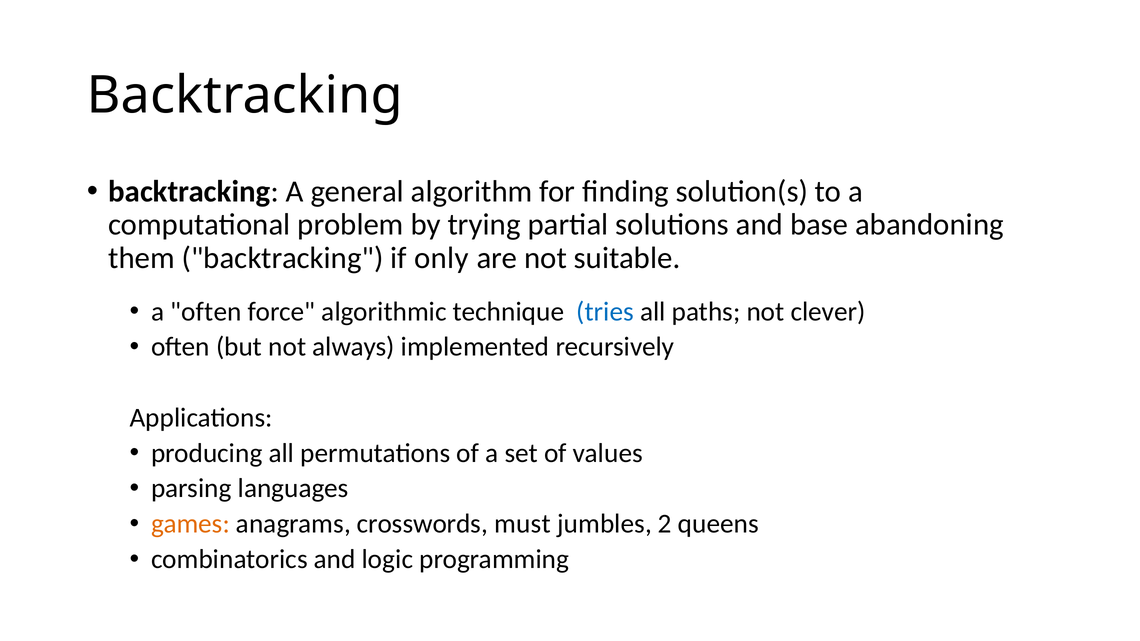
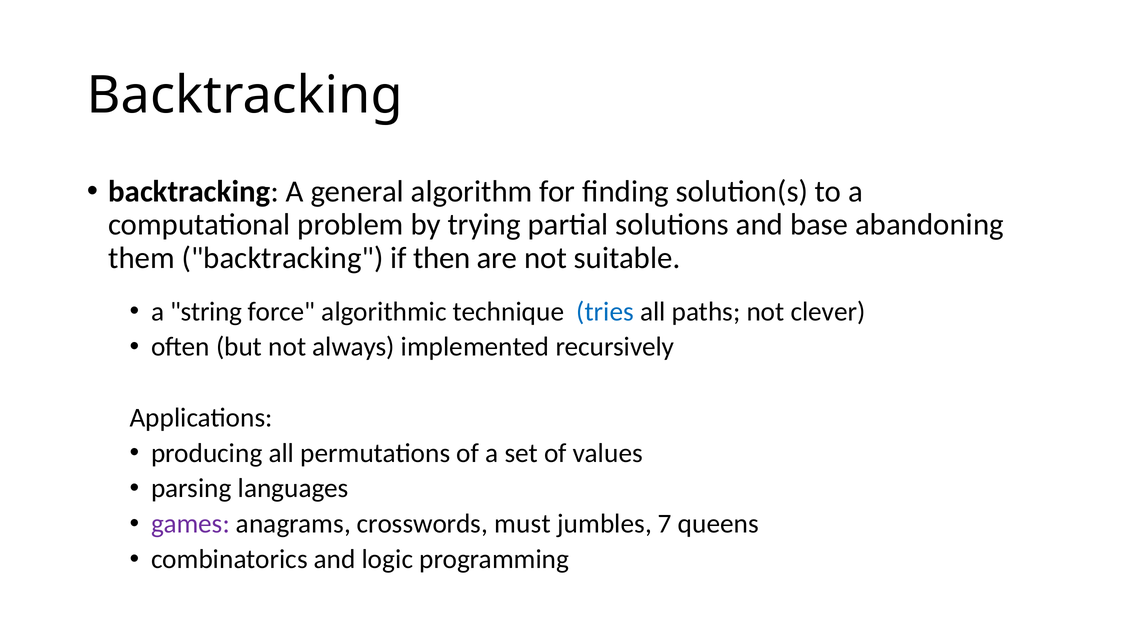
only: only -> then (442, 258)
a often: often -> string (206, 312)
games colour: orange -> purple (190, 524)
2: 2 -> 7 (665, 524)
